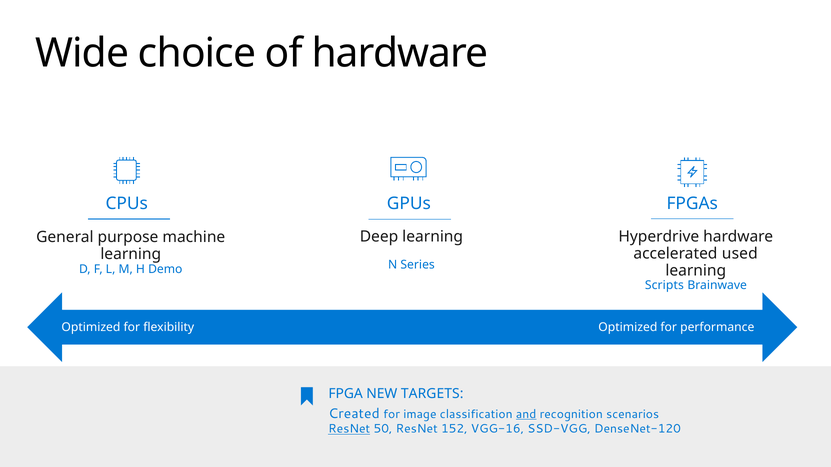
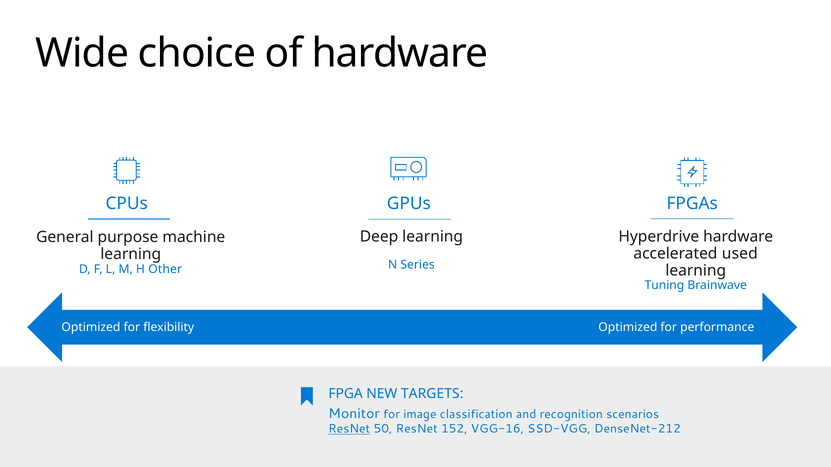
Demo: Demo -> Other (165, 269)
Scripts: Scripts -> Tuning (664, 286)
Created: Created -> Monitor (354, 414)
and underline: present -> none (526, 414)
DenseNet-120: DenseNet-120 -> DenseNet-212 (637, 429)
